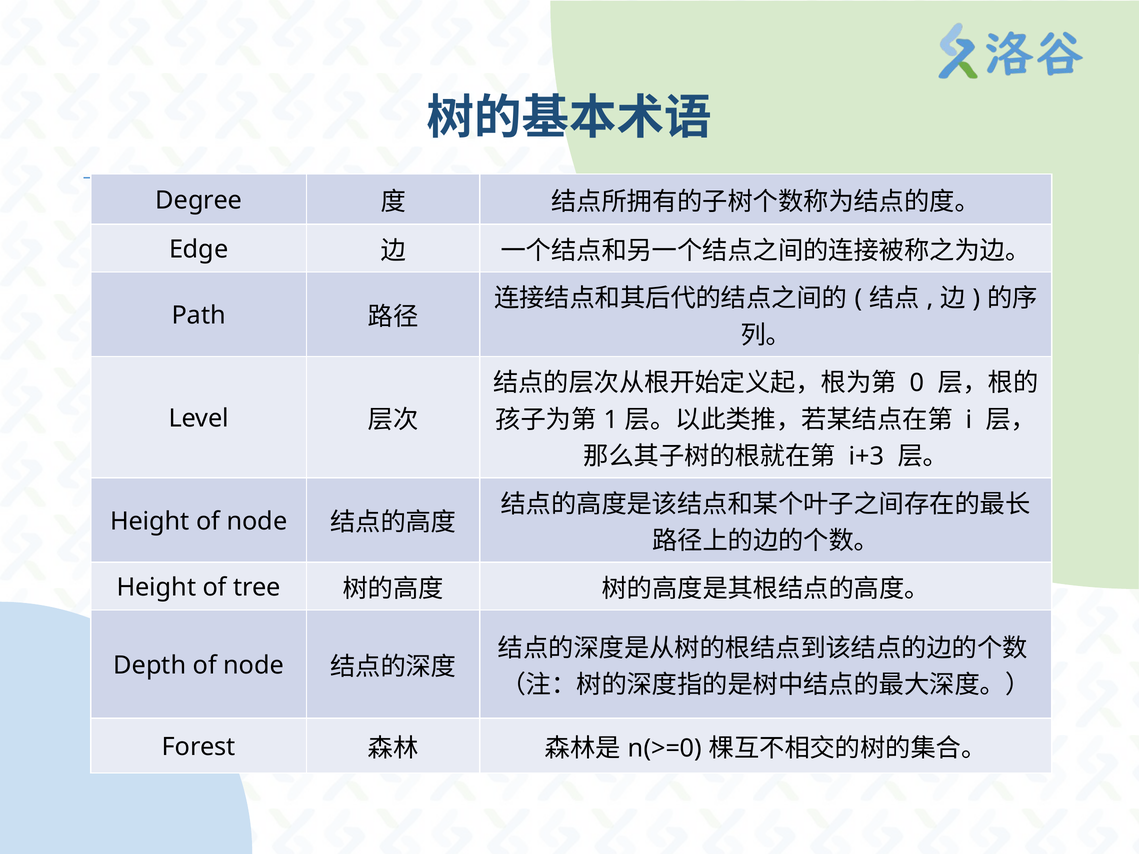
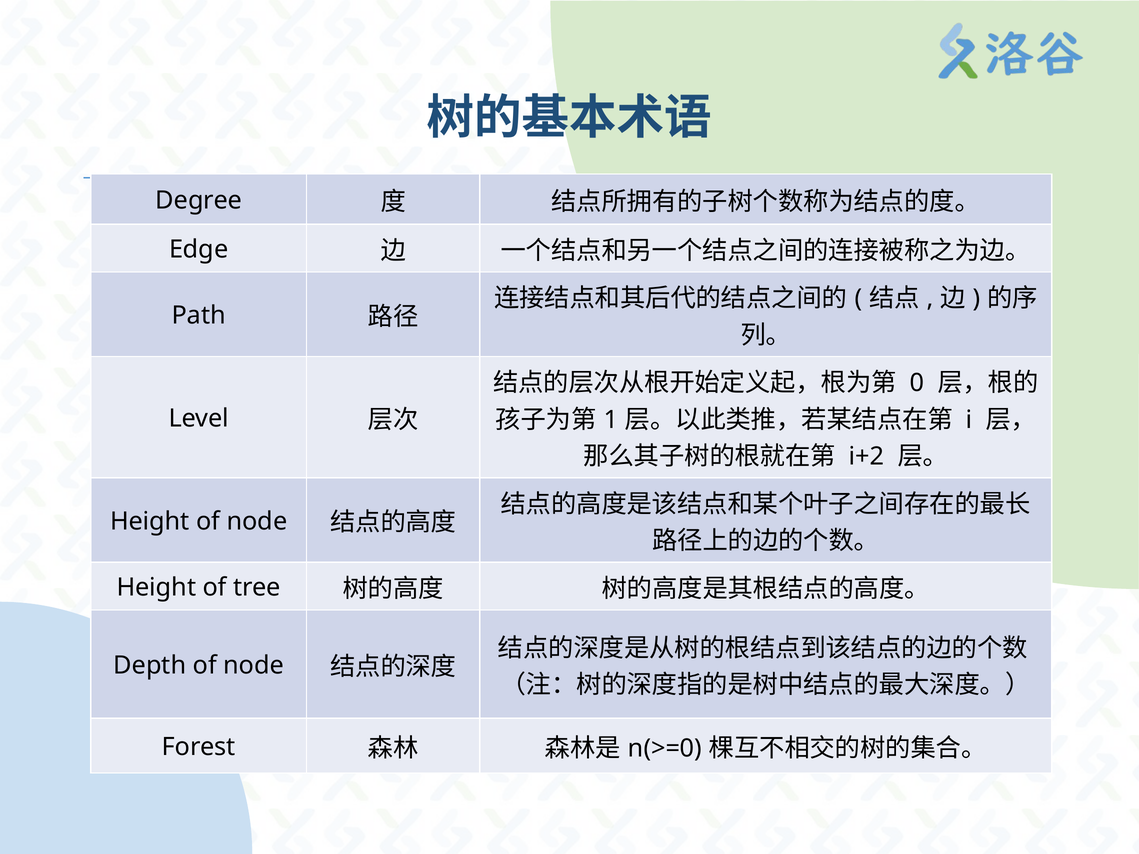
i+3: i+3 -> i+2 (866, 456)
